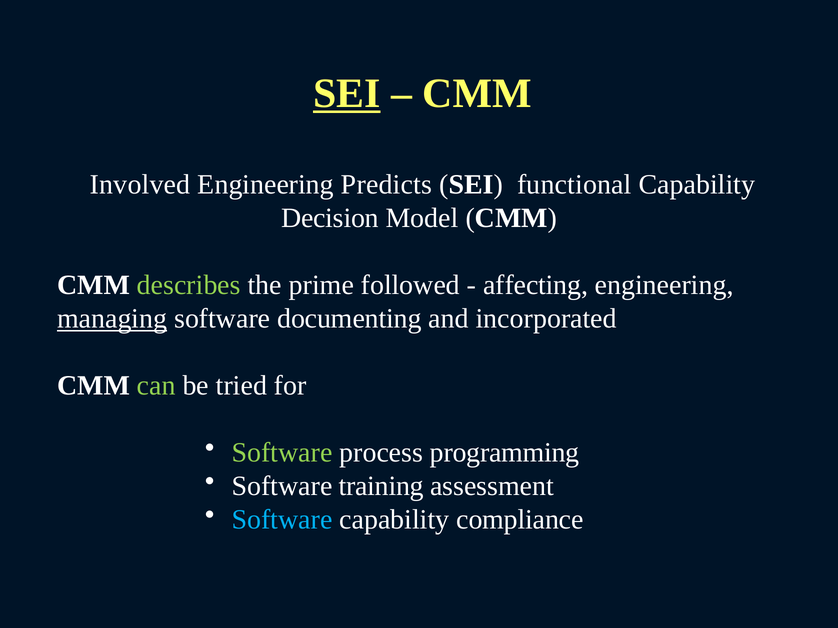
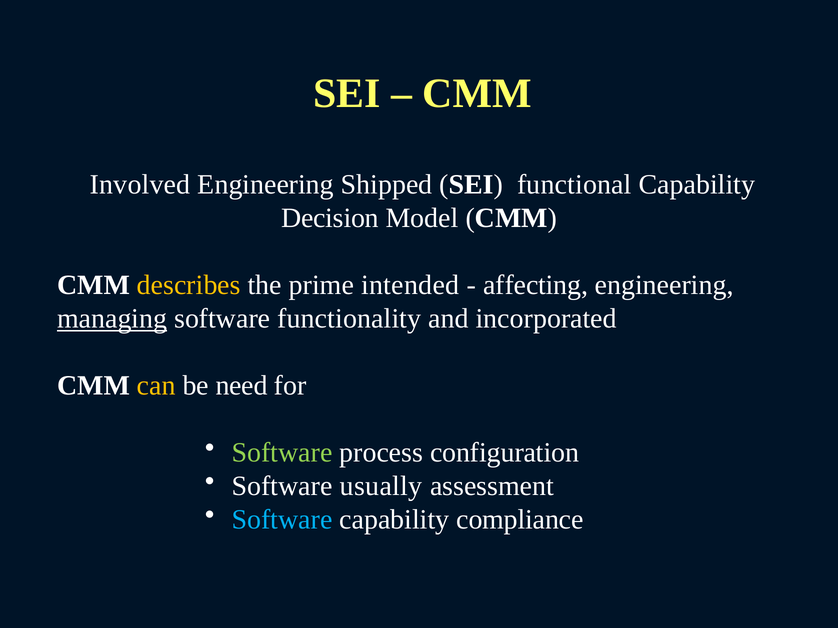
SEI underline: present -> none (347, 94)
Predicts: Predicts -> Shipped (387, 185)
describes colour: light green -> yellow (189, 285)
followed: followed -> intended (410, 285)
documenting: documenting -> functionality (349, 319)
can colour: light green -> yellow (156, 386)
tried: tried -> need (242, 386)
programming: programming -> configuration (505, 453)
training: training -> usually (381, 487)
